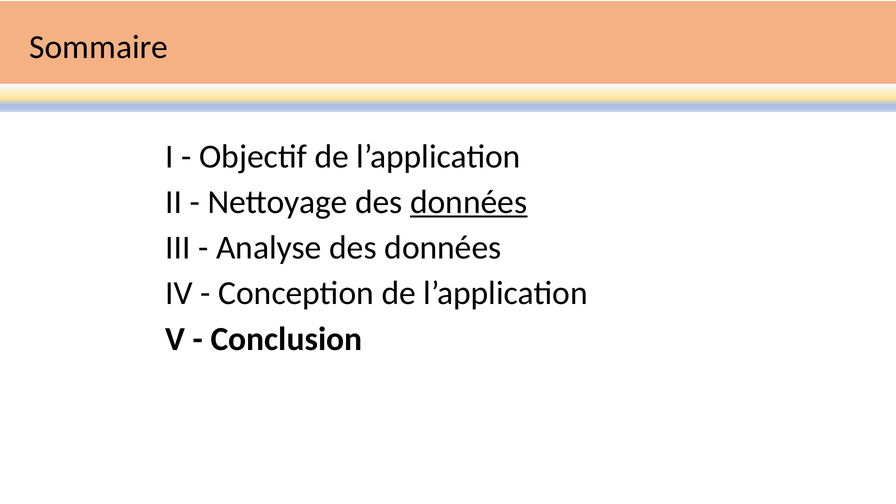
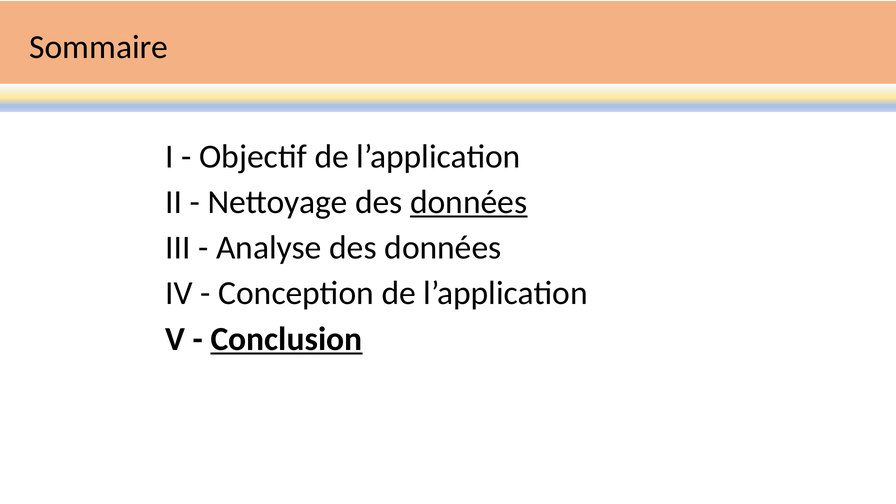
Conclusion underline: none -> present (286, 339)
